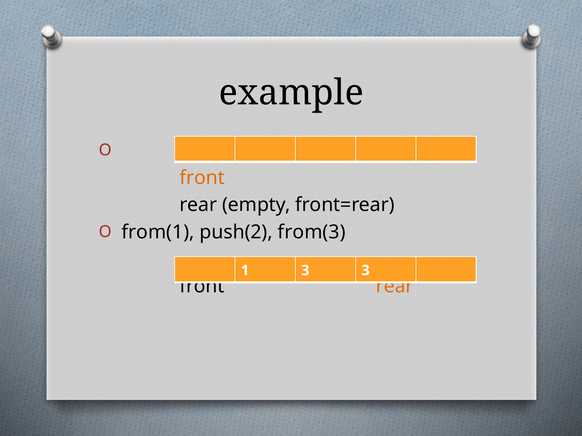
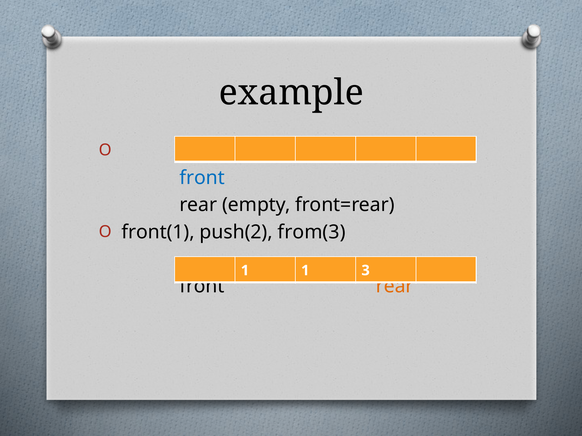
front colour: orange -> blue (202, 178)
from(1: from(1 -> front(1 (158, 232)
1 3: 3 -> 1 (305, 271)
